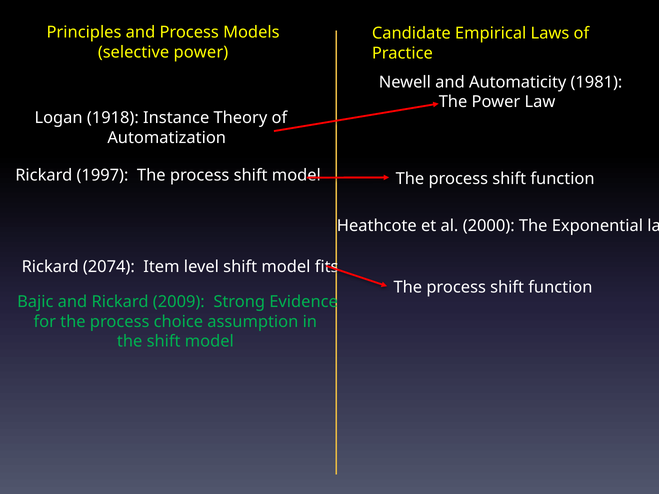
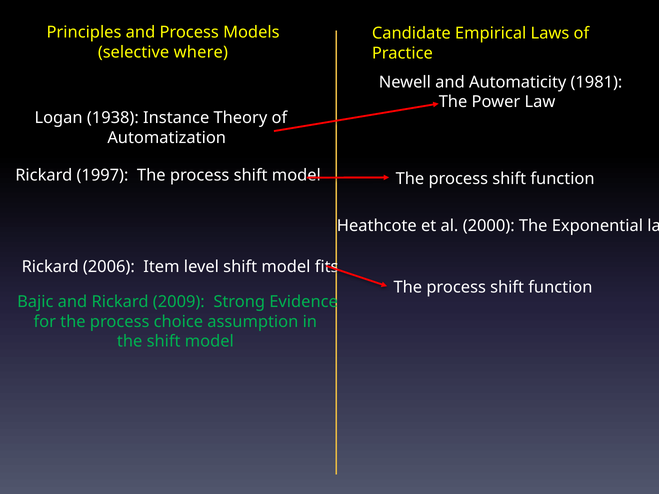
selective power: power -> where (201, 52)
1918: 1918 -> 1938 (113, 118)
2074: 2074 -> 2006 (109, 267)
